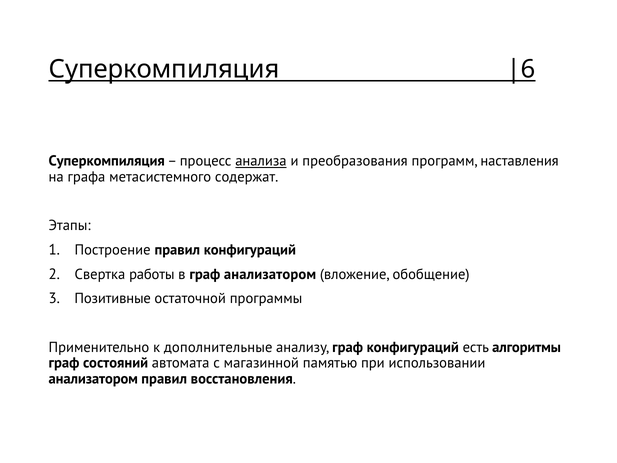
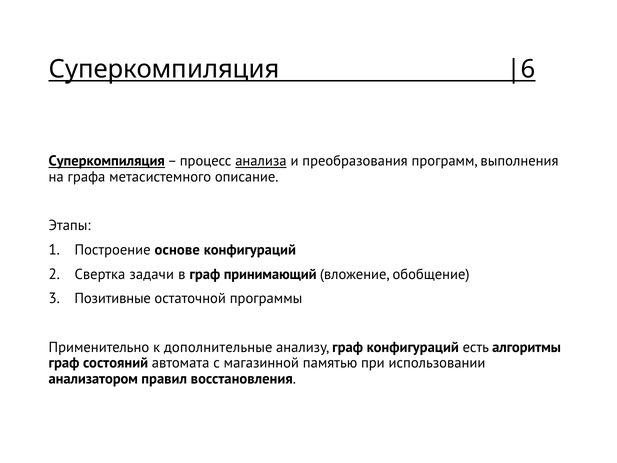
Суперкомпиляция underline: none -> present (107, 161)
наставления: наставления -> выполнения (519, 161)
содержат: содержат -> описание (247, 177)
Построение правил: правил -> основе (177, 250)
работы: работы -> задачи (152, 274)
граф анализатором: анализатором -> принимающий (270, 274)
